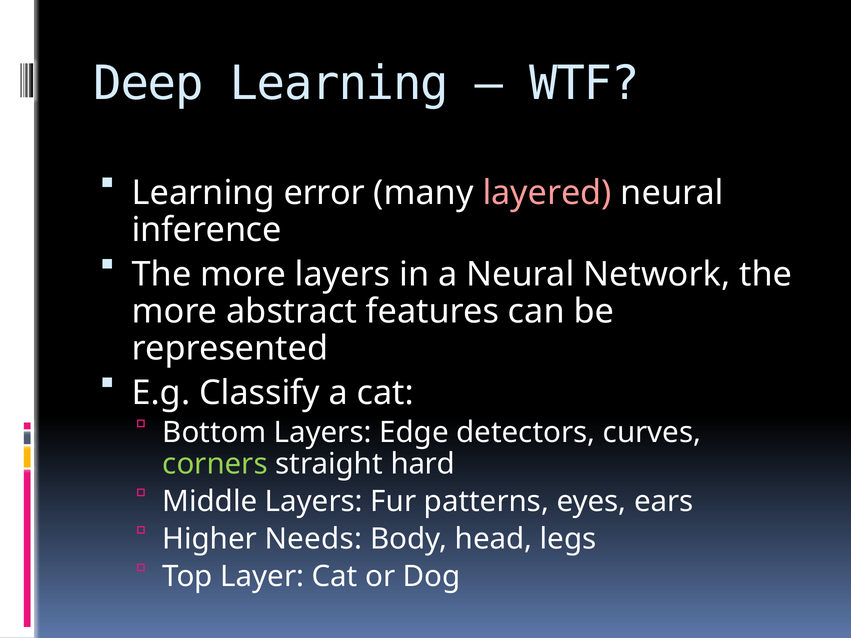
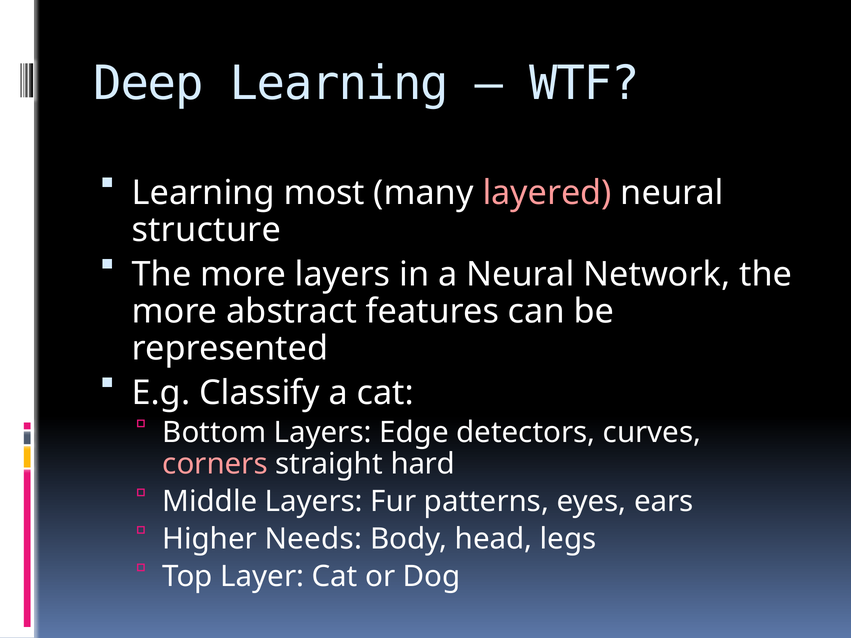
error: error -> most (324, 193)
inference: inference -> structure (206, 230)
corners colour: light green -> pink (215, 464)
